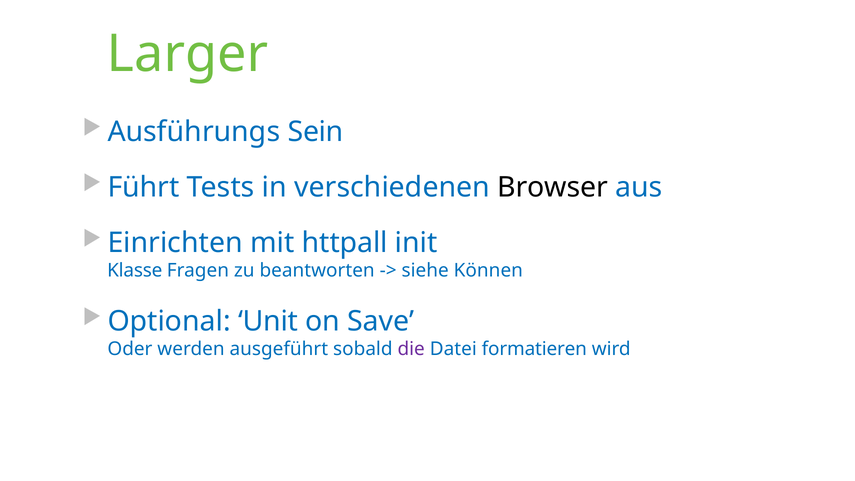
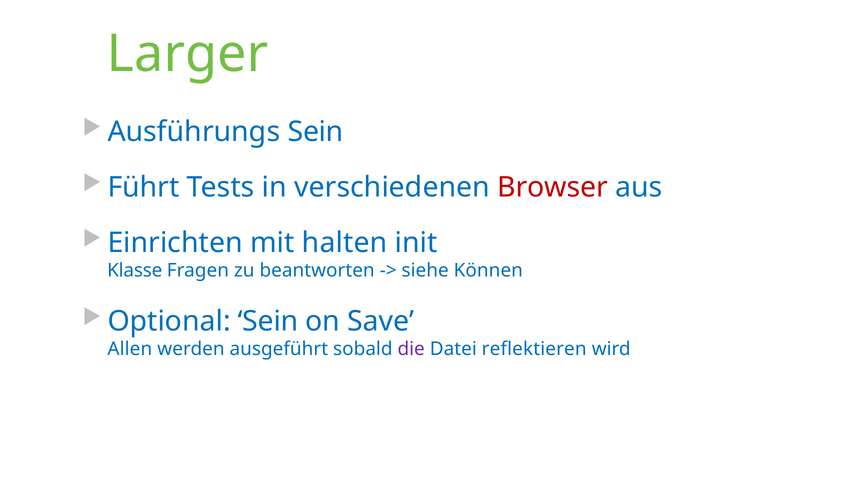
Browser colour: black -> red (553, 187)
httpall: httpall -> halten (345, 243)
Optional Unit: Unit -> Sein (268, 321)
Oder: Oder -> Allen (130, 349)
formatieren: formatieren -> reflektieren (534, 349)
